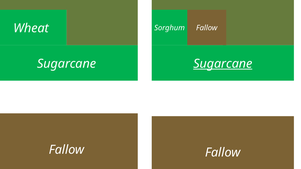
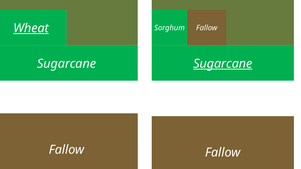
Wheat underline: none -> present (31, 28)
